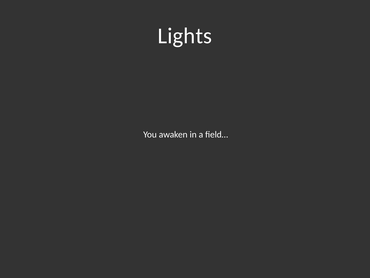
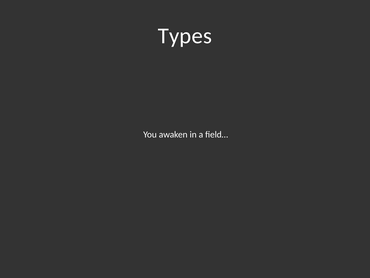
Lights: Lights -> Types (185, 36)
